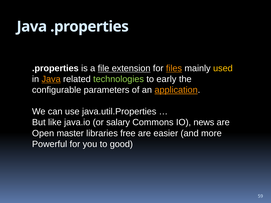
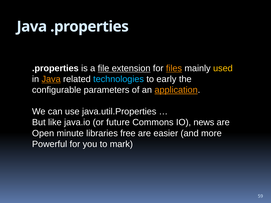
technologies colour: light green -> light blue (119, 79)
salary: salary -> future (118, 123)
master: master -> minute (70, 133)
good: good -> mark (121, 144)
